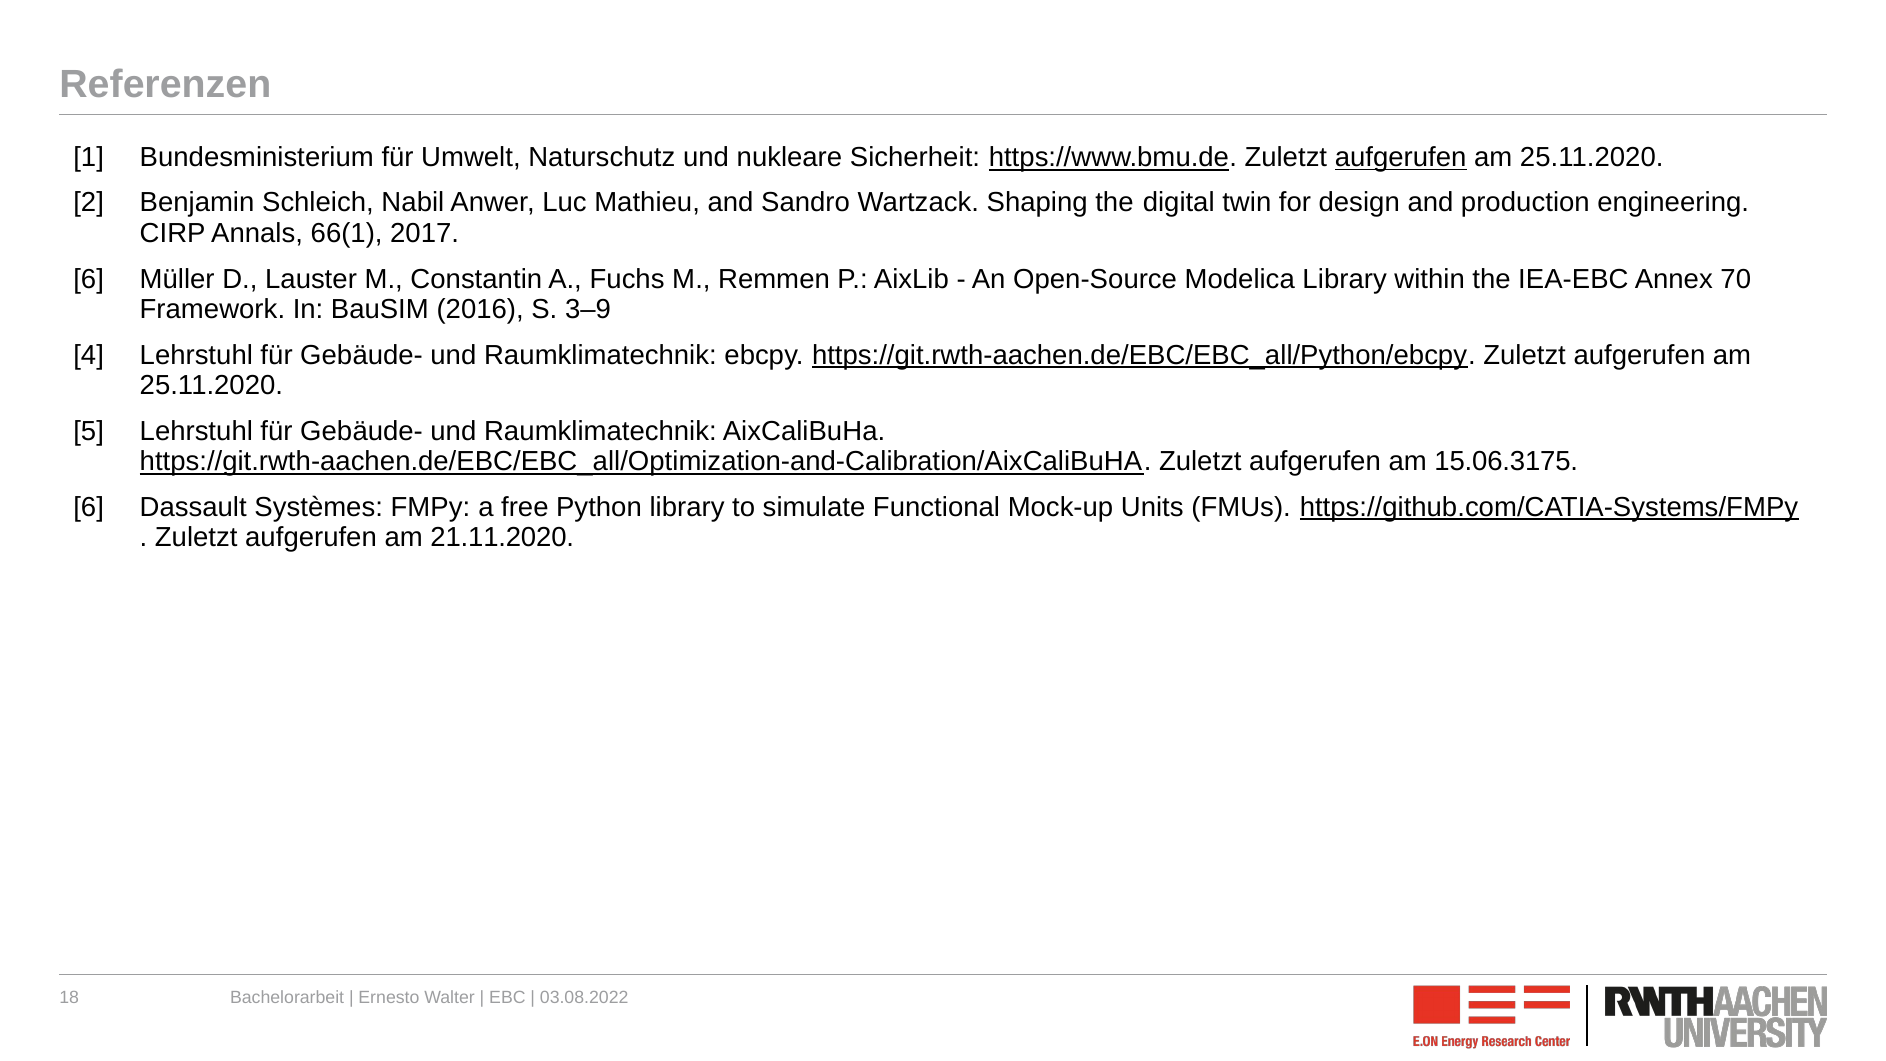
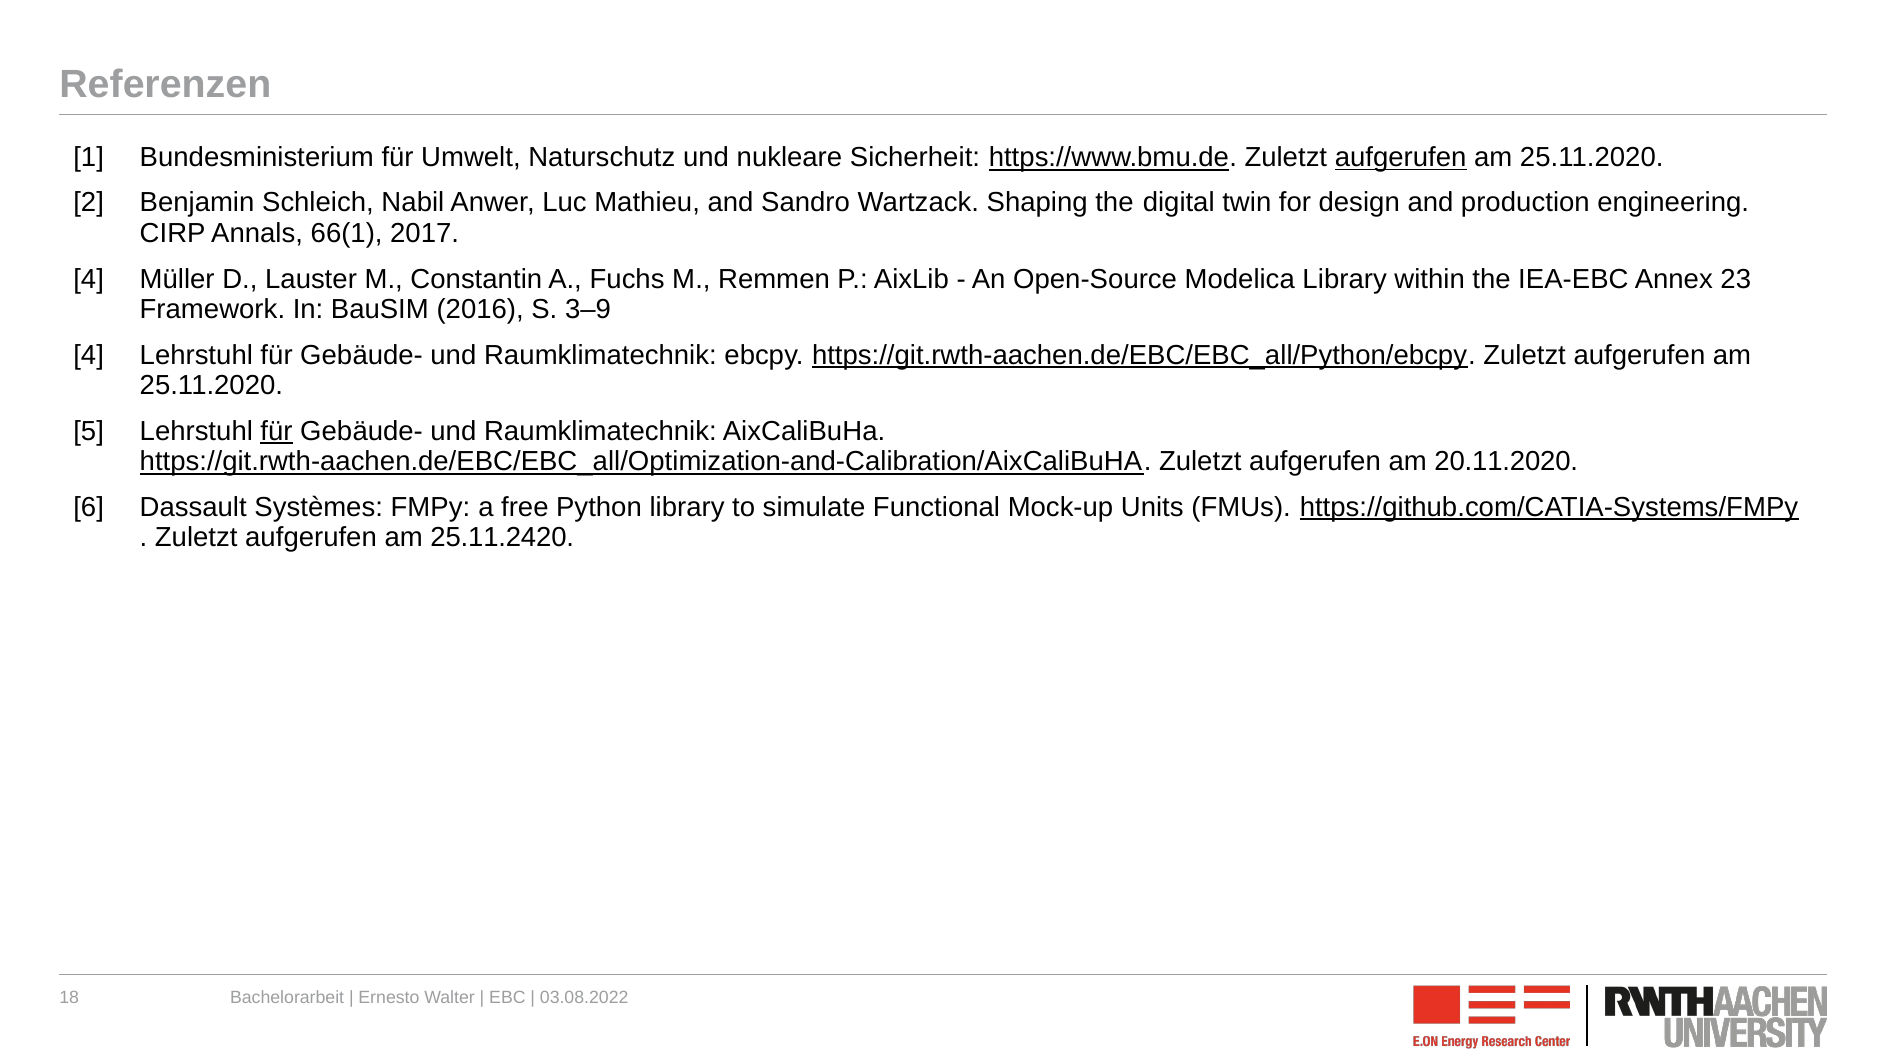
6: 6 -> 4 (89, 279)
70: 70 -> 23 (1736, 279)
für underline: none -> present (277, 431)
15.06.3175: 15.06.3175 -> 20.11.2020 (1506, 462)
21.11.2020: 21.11.2020 -> 25.11.2420 (502, 538)
